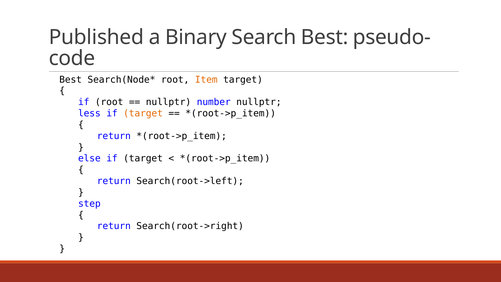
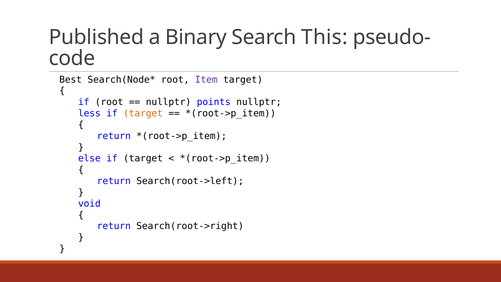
Search Best: Best -> This (324, 37)
Item colour: orange -> purple (206, 80)
number: number -> points (214, 102)
step: step -> void (89, 204)
